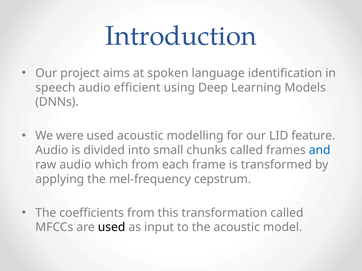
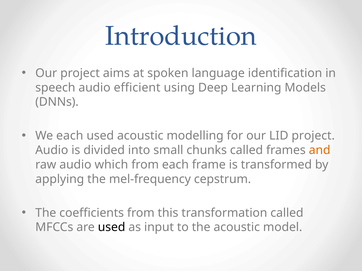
We were: were -> each (70, 136)
LID feature: feature -> project (313, 136)
and colour: blue -> orange (320, 150)
